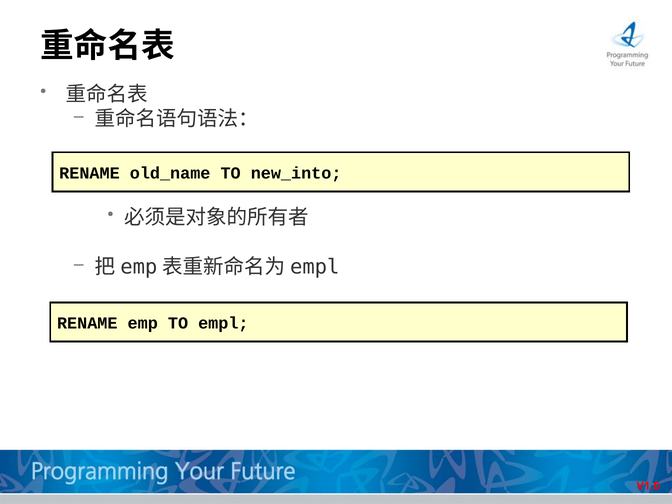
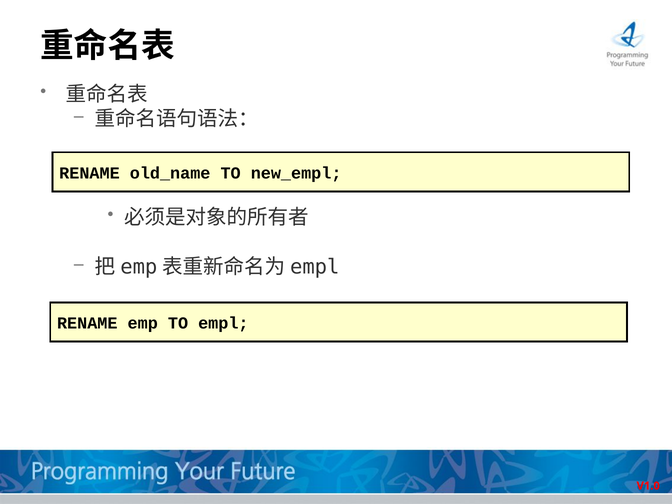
new_into: new_into -> new_empl (296, 173)
